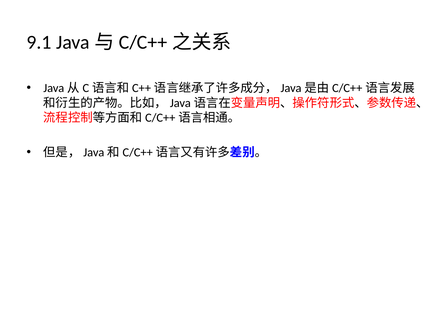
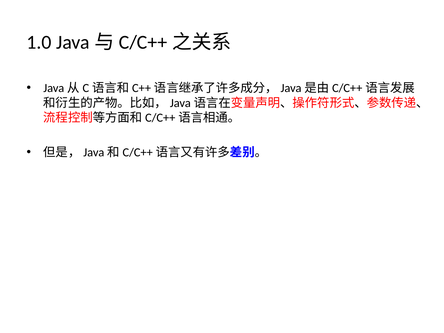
9.1: 9.1 -> 1.0 (39, 42)
